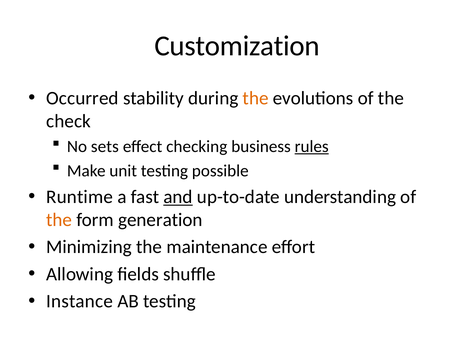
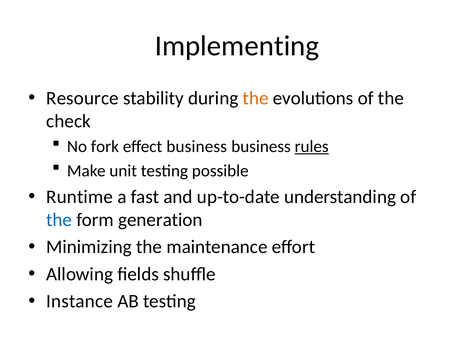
Customization: Customization -> Implementing (237, 46)
Occurred: Occurred -> Resource (82, 98)
sets: sets -> fork (105, 146)
effect checking: checking -> business (197, 146)
and underline: present -> none (178, 197)
the colour: orange -> blue (59, 220)
